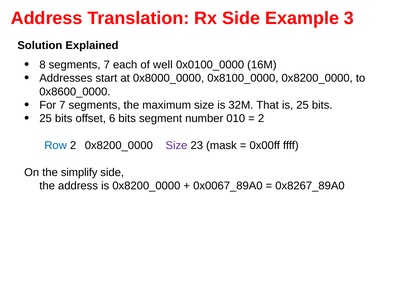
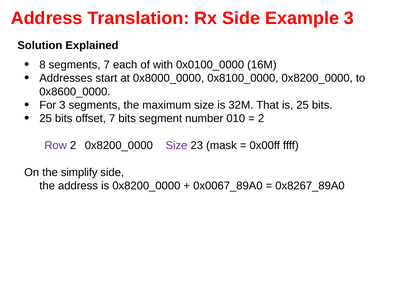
well: well -> with (163, 65)
For 7: 7 -> 3 (62, 105)
offset 6: 6 -> 7 (112, 119)
Row colour: blue -> purple (56, 146)
